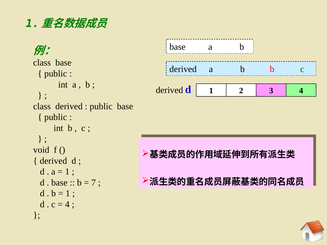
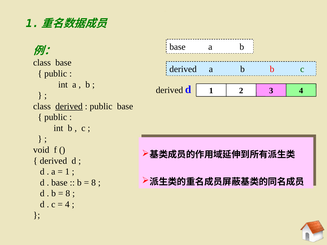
derived underline: none -> present (69, 106)
7: 7 -> 8 (94, 183)
1: 1 -> 8 (68, 194)
